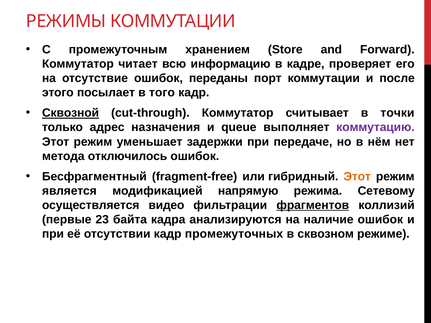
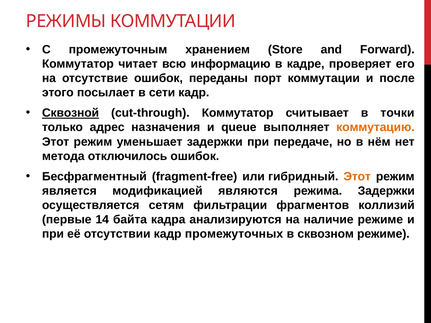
того: того -> сети (162, 93)
коммутацию colour: purple -> orange (375, 127)
напрямую: напрямую -> являются (248, 191)
режима Сетевому: Сетевому -> Задержки (386, 191)
видео: видео -> сетям (166, 205)
фрагментов underline: present -> none (313, 205)
23: 23 -> 14 (102, 220)
наличие ошибок: ошибок -> режиме (380, 220)
